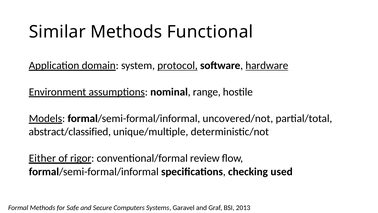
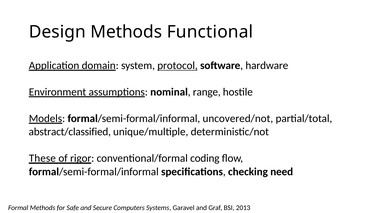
Similar: Similar -> Design (57, 32)
hardware underline: present -> none (267, 65)
Either: Either -> These (42, 158)
review: review -> coding (205, 158)
used: used -> need (282, 171)
